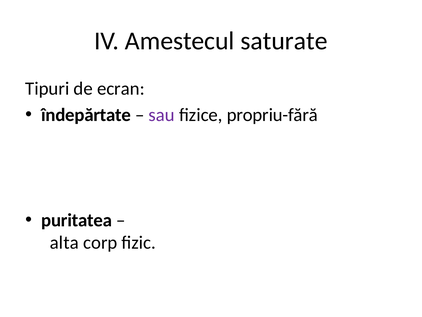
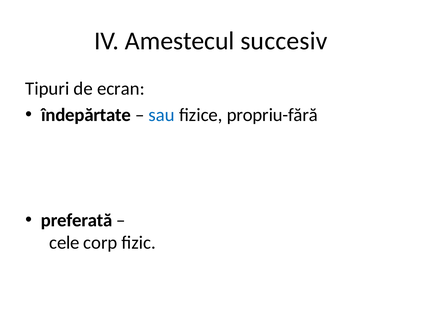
saturate: saturate -> succesiv (284, 41)
sau colour: purple -> blue (162, 115)
puritatea: puritatea -> preferată (77, 220)
alta: alta -> cele (64, 242)
